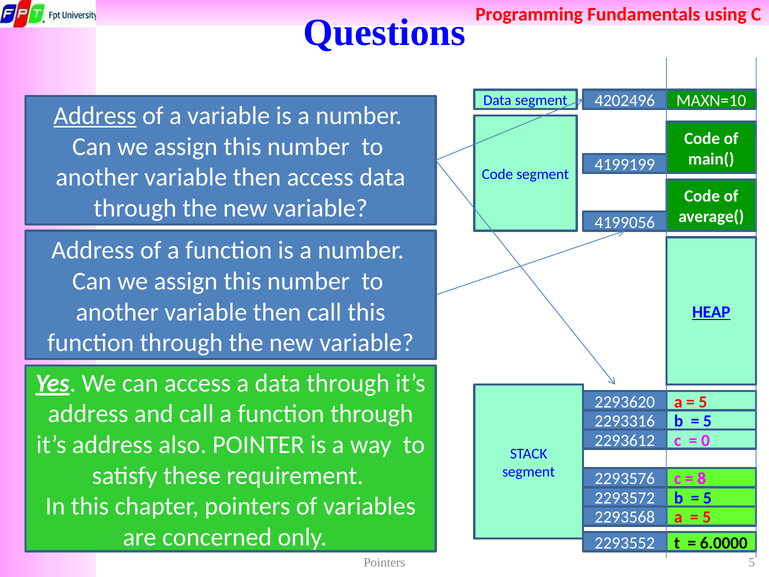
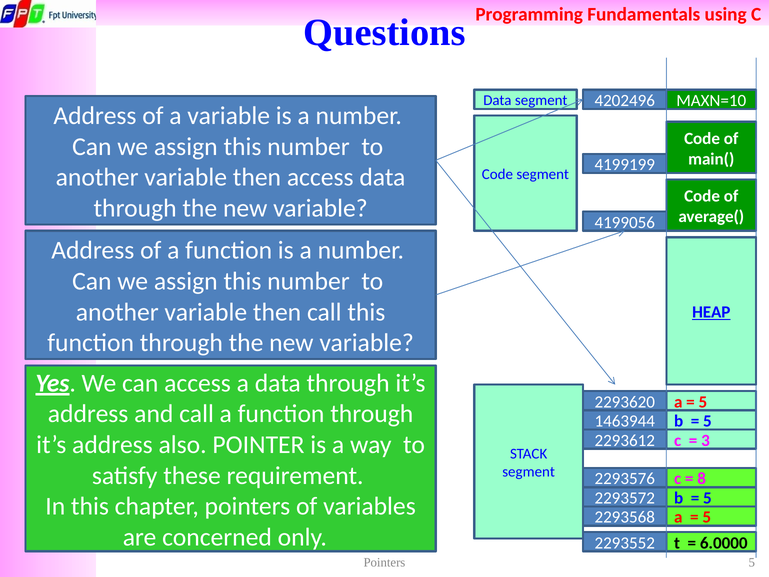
Address underline: present -> none (95, 116)
2293316: 2293316 -> 1463944 (625, 421)
0: 0 -> 3 (705, 440)
